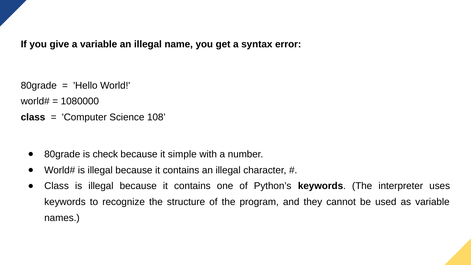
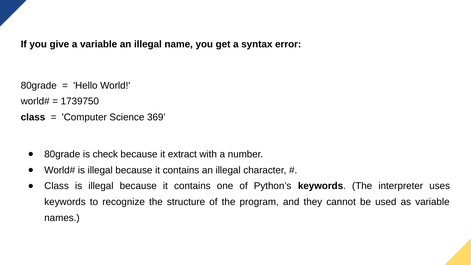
1080000: 1080000 -> 1739750 (80, 101)
108: 108 -> 369 (156, 117)
simple: simple -> extract (182, 154)
